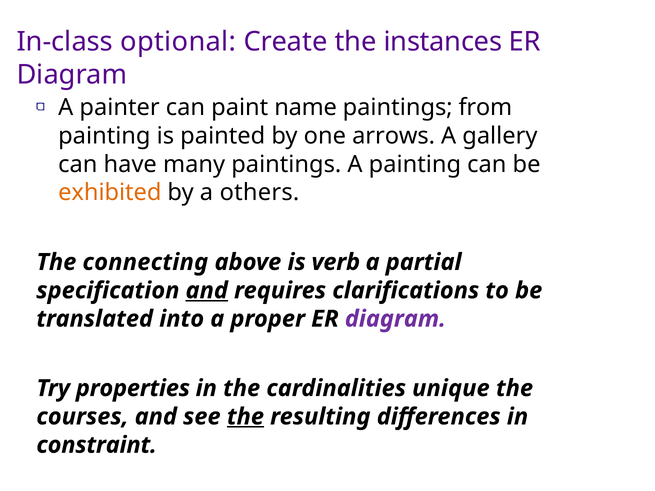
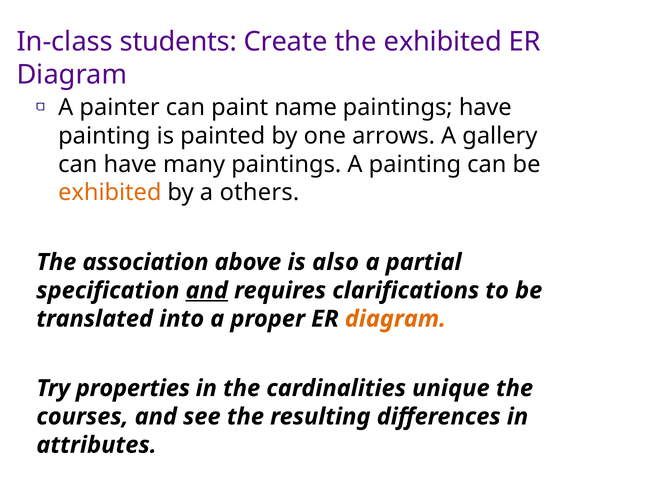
optional: optional -> students (178, 42)
the instances: instances -> exhibited (443, 42)
paintings from: from -> have (485, 108)
connecting: connecting -> association (146, 262)
verb: verb -> also (336, 262)
diagram colour: purple -> orange (395, 319)
the underline: present -> none (245, 417)
constraint: constraint -> attributes (96, 445)
